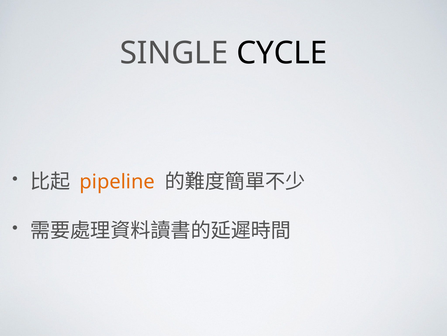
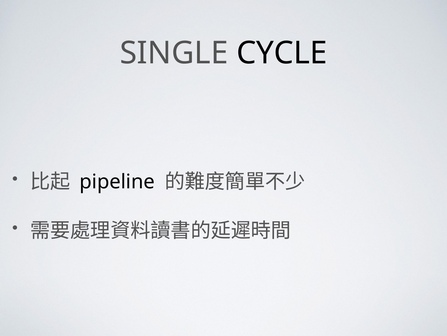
pipeline colour: orange -> black (117, 181)
